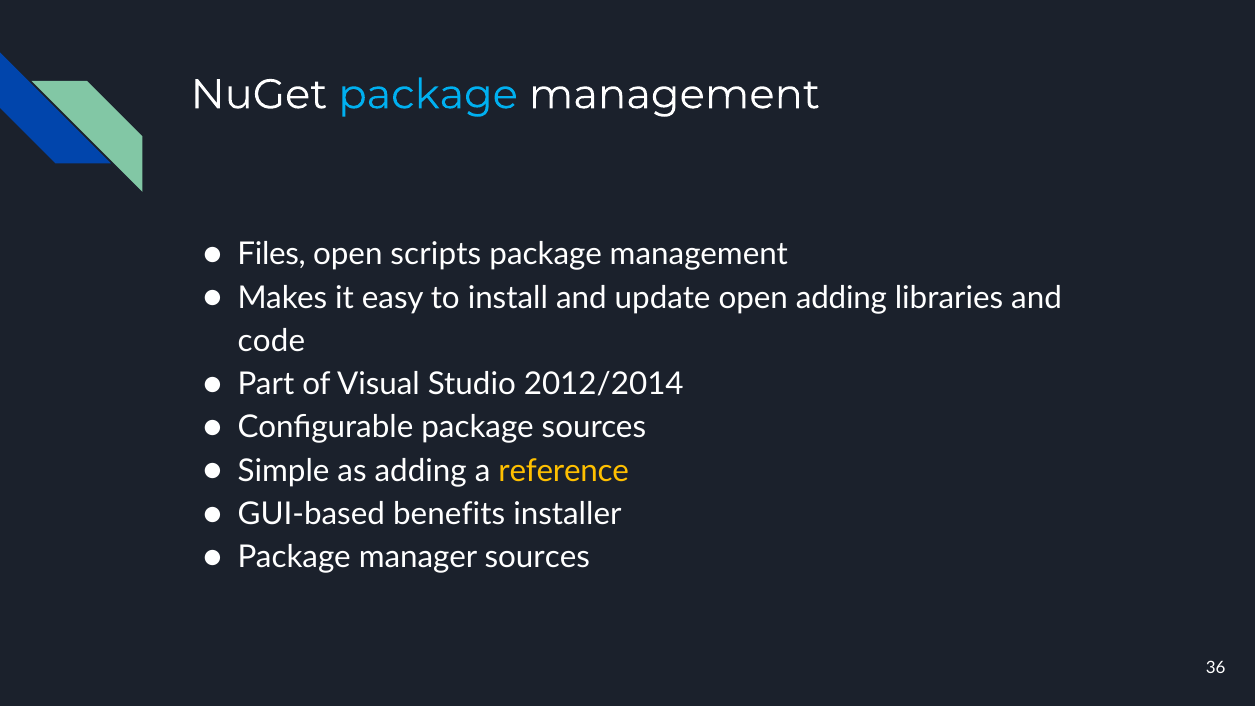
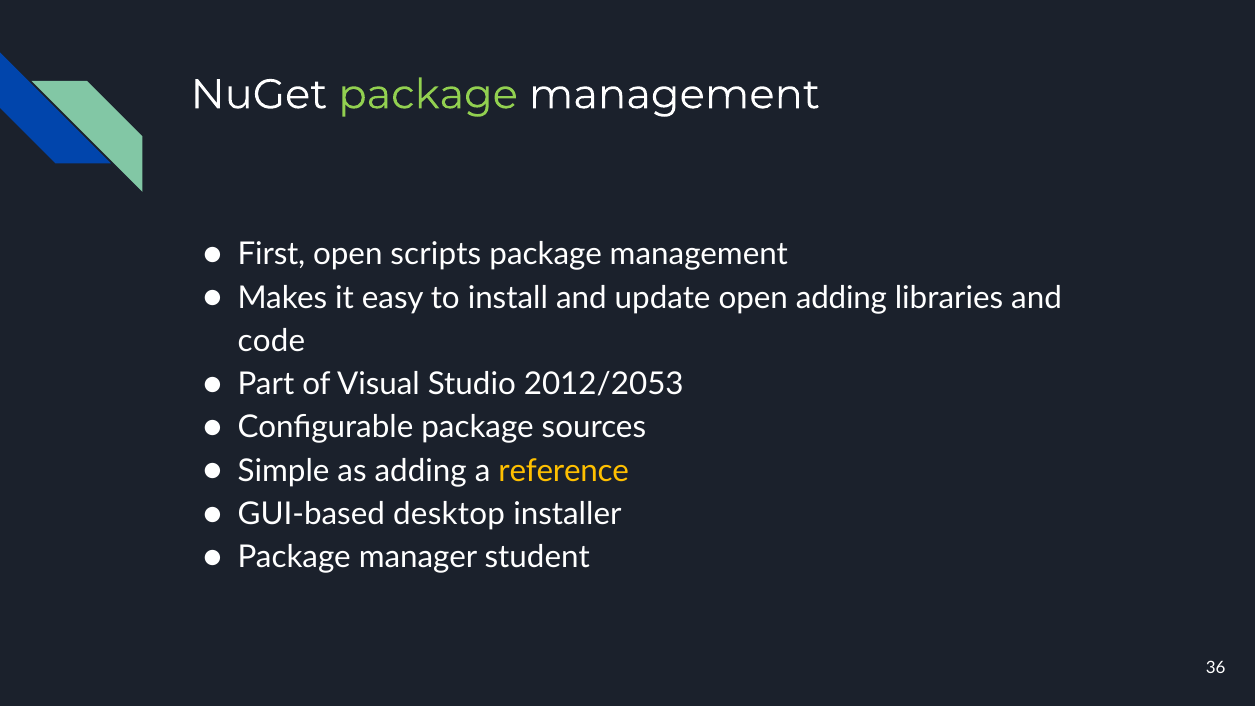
package colour: light blue -> light green (428, 95)
Files: Files -> First (272, 254)
2012/2014: 2012/2014 -> 2012/2053 (604, 384)
benefits: benefits -> desktop (449, 514)
manager sources: sources -> student (537, 557)
